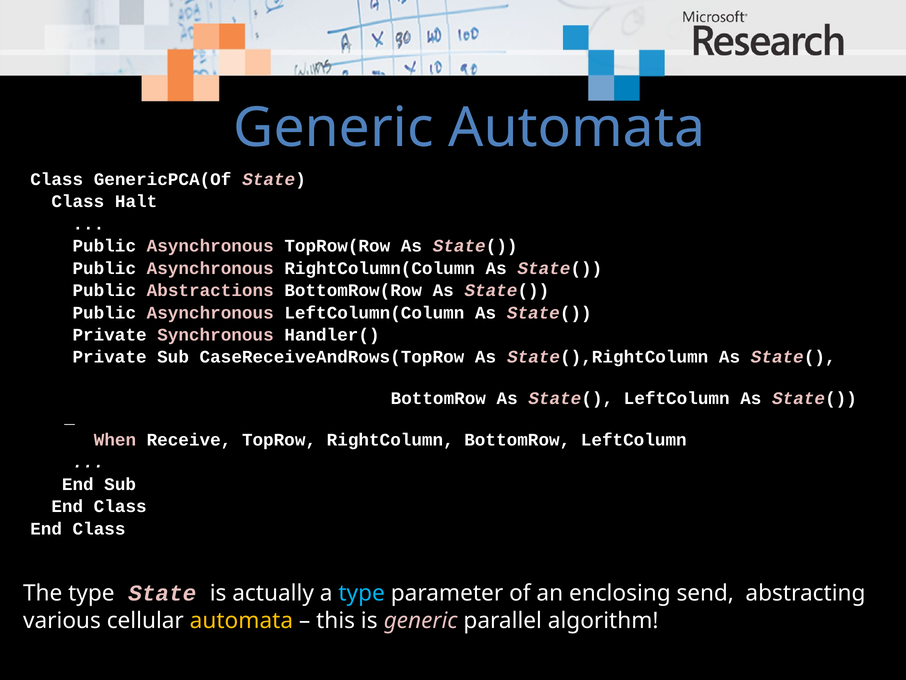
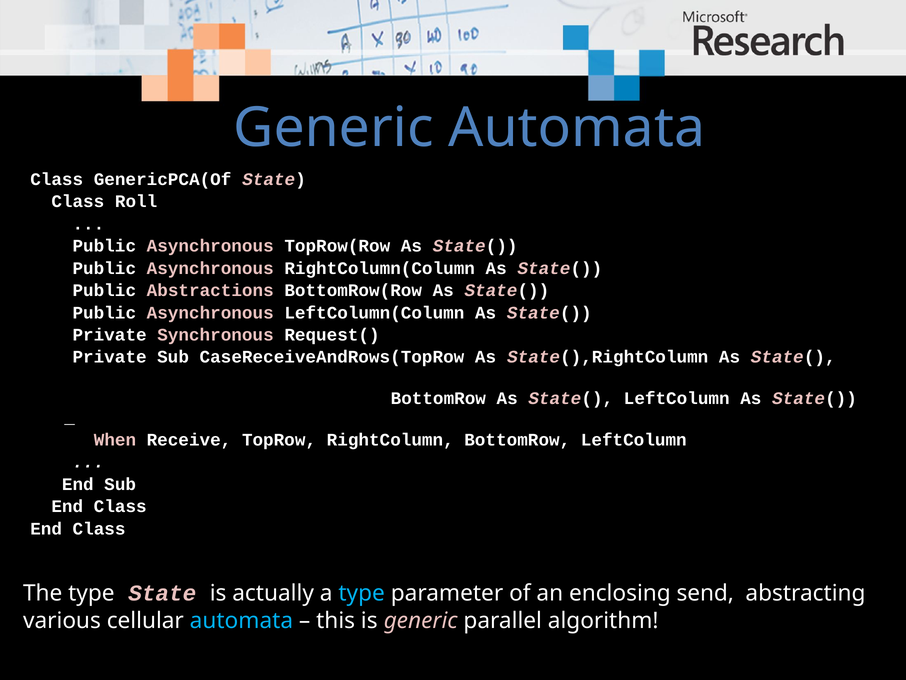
Halt: Halt -> Roll (136, 201)
Handler(: Handler( -> Request( (332, 335)
automata colour: yellow -> light blue (241, 620)
